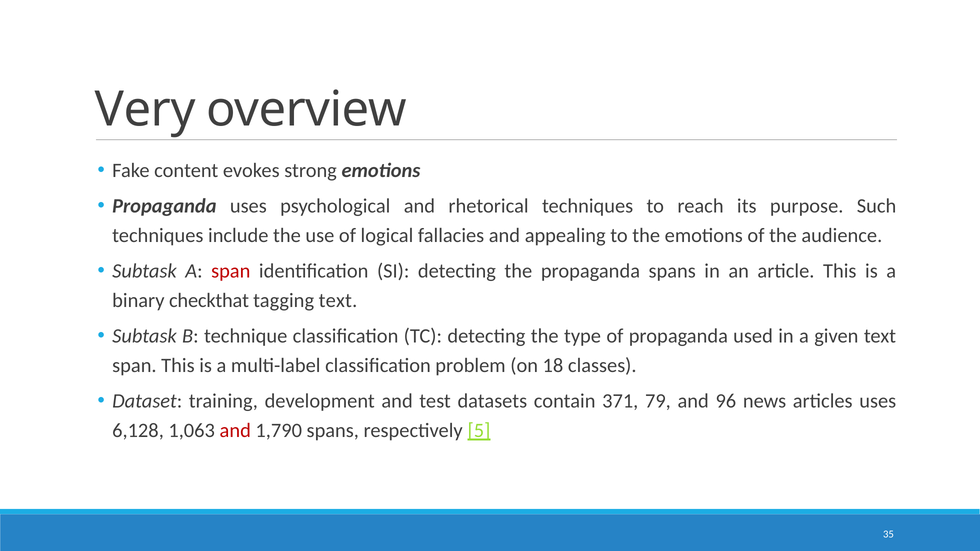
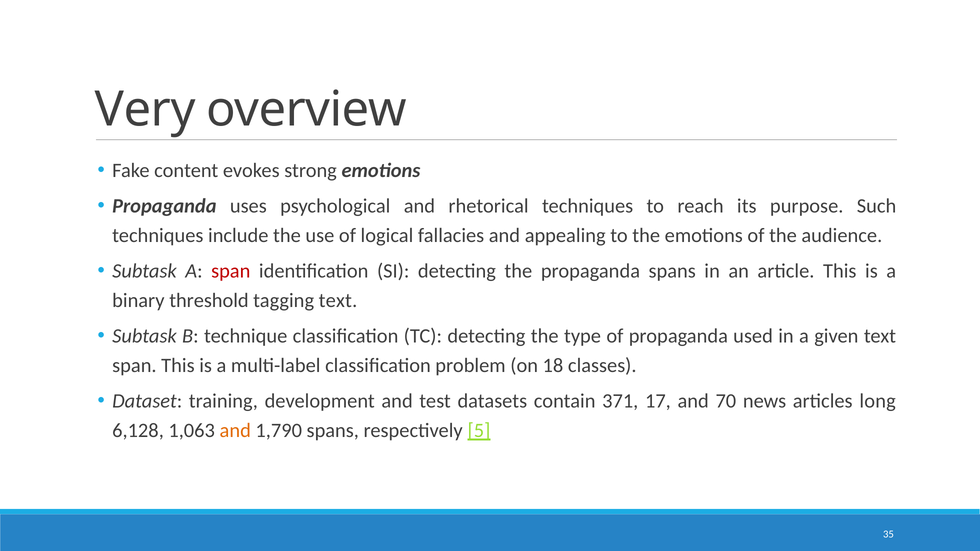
checkthat: checkthat -> threshold (209, 301)
79: 79 -> 17 (658, 401)
96: 96 -> 70 (726, 401)
articles uses: uses -> long (878, 401)
and colour: red -> orange (235, 431)
